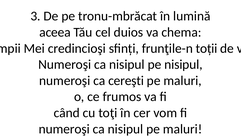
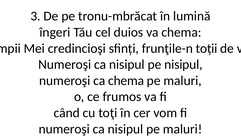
aceea: aceea -> îngeri (55, 32)
ca cereşti: cereşti -> chema (126, 80)
